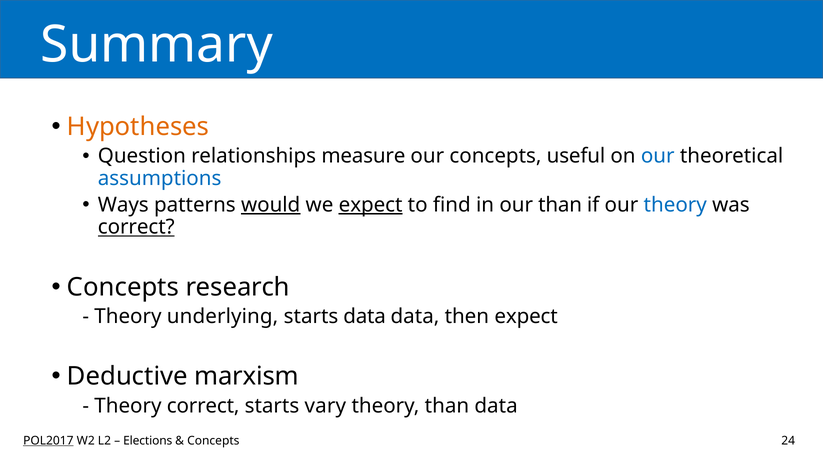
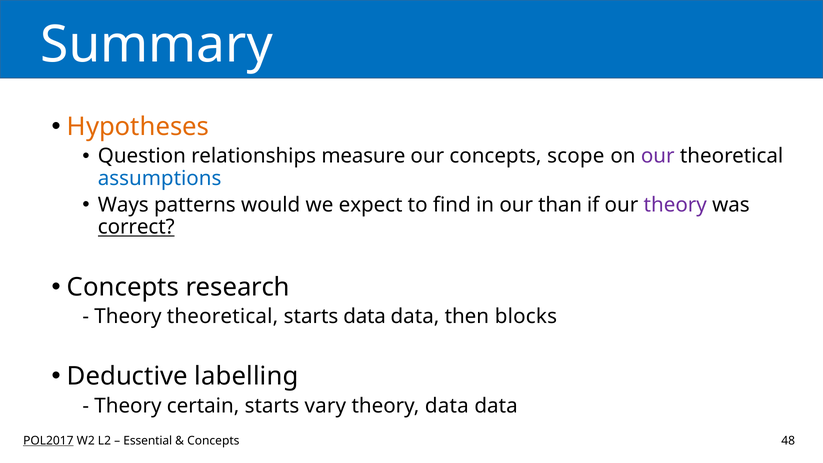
useful: useful -> scope (576, 156)
our colour: blue -> purple (658, 156)
would underline: present -> none (271, 205)
expect underline: present -> none (371, 205)
theory colour: blue -> purple (675, 205)
Theory underlying: underlying -> theoretical (223, 316)
then expect: expect -> blocks (526, 316)
marxism: marxism -> labelling (246, 376)
Theory correct: correct -> certain (203, 406)
theory than: than -> data (447, 406)
Elections: Elections -> Essential (148, 441)
24: 24 -> 48 (788, 441)
